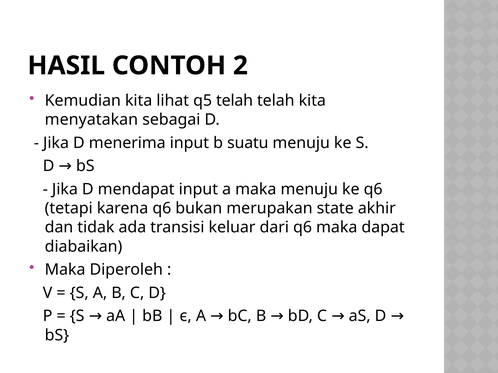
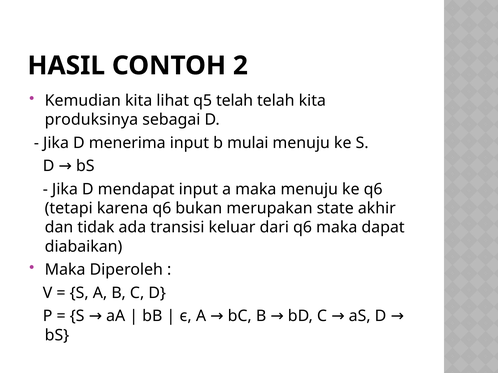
menyatakan: menyatakan -> produksinya (91, 120)
suatu: suatu -> mulai (248, 143)
